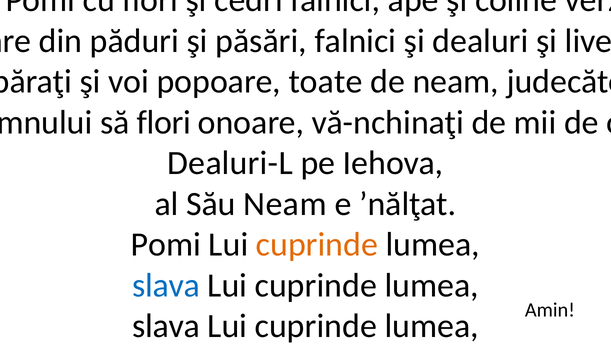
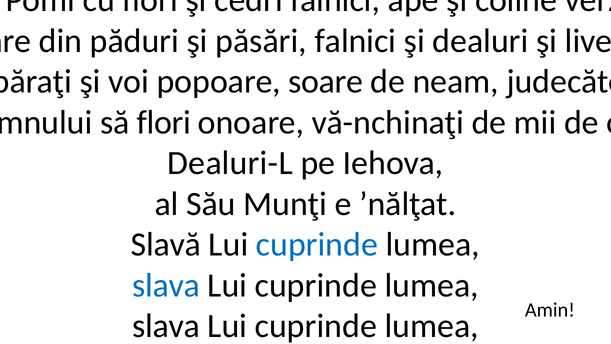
toate: toate -> soare (326, 82)
Său Neam: Neam -> Munţi (285, 204)
Pomi: Pomi -> Slavă (166, 244)
cuprinde colour: orange -> blue (317, 244)
